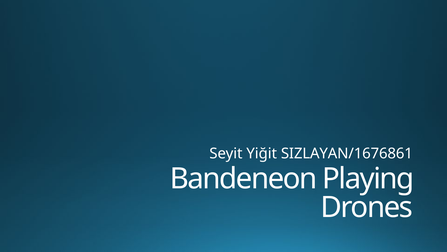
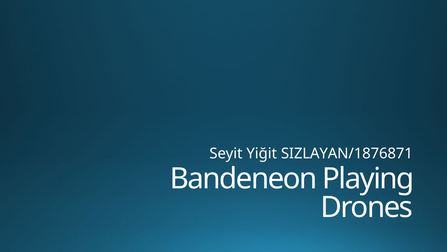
SIZLAYAN/1676861: SIZLAYAN/1676861 -> SIZLAYAN/1876871 (347, 153)
